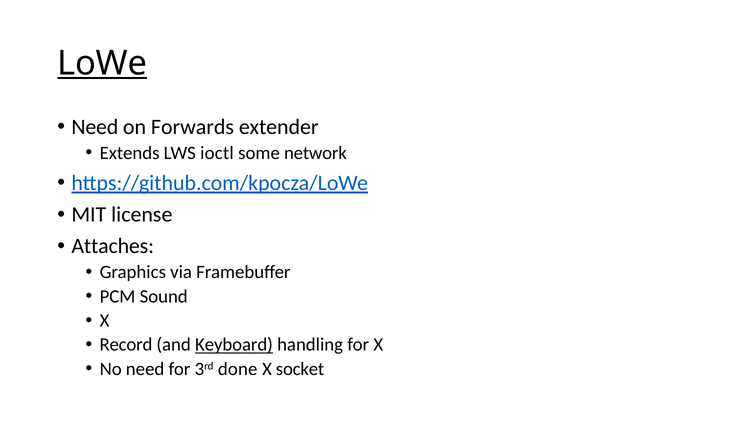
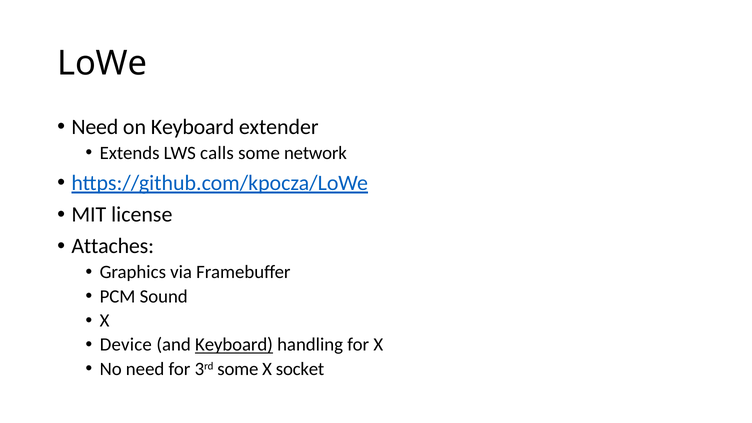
LoWe underline: present -> none (102, 63)
on Forwards: Forwards -> Keyboard (193, 127)
ioctl: ioctl -> calls (217, 153)
Record: Record -> Device (126, 345)
3rd done: done -> some (238, 369)
